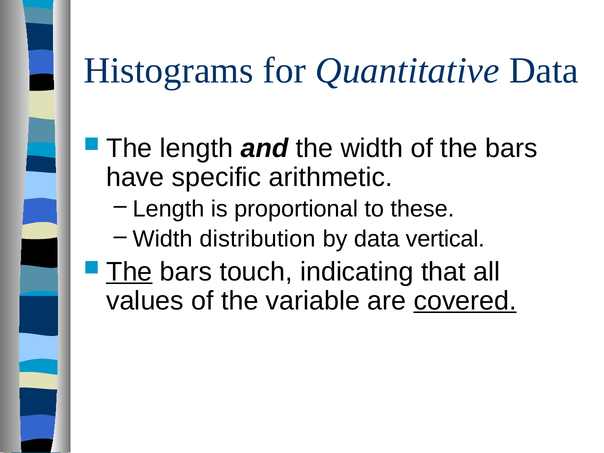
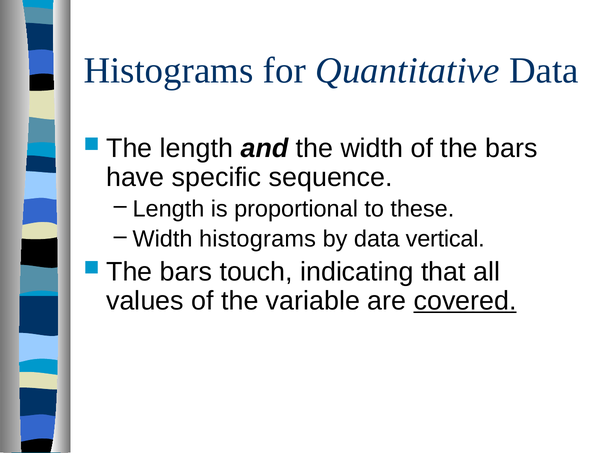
arithmetic: arithmetic -> sequence (331, 177)
Width distribution: distribution -> histograms (257, 239)
The underline: present -> none (129, 272)
